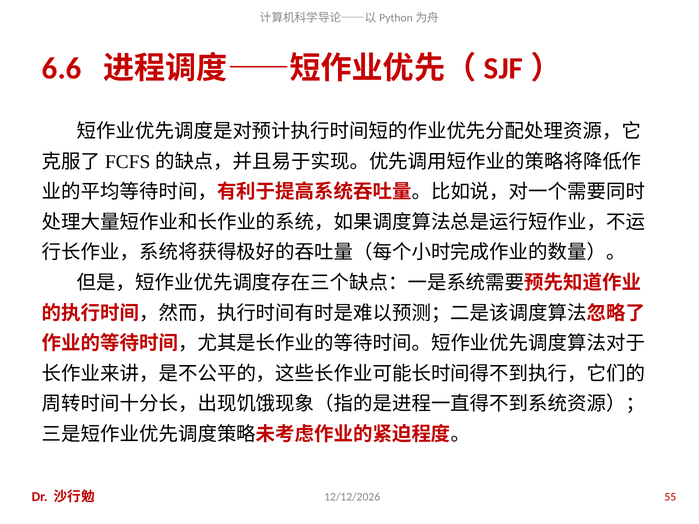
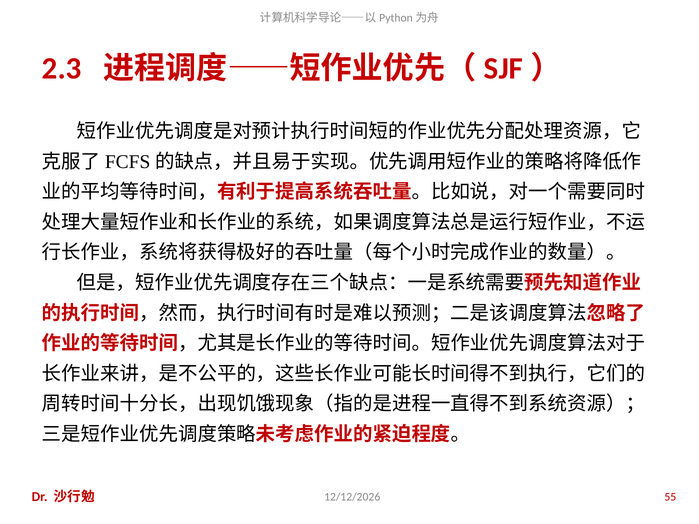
6.6: 6.6 -> 2.3 (62, 69)
